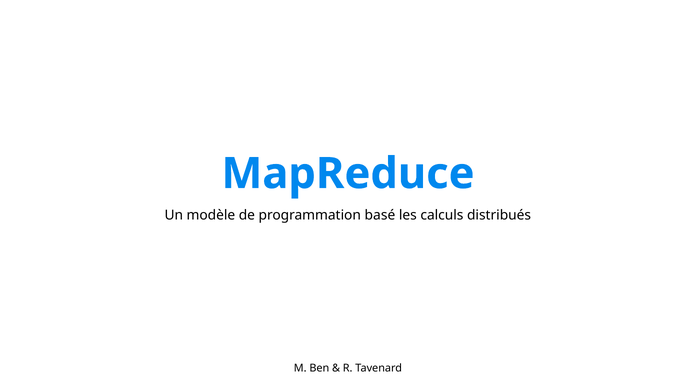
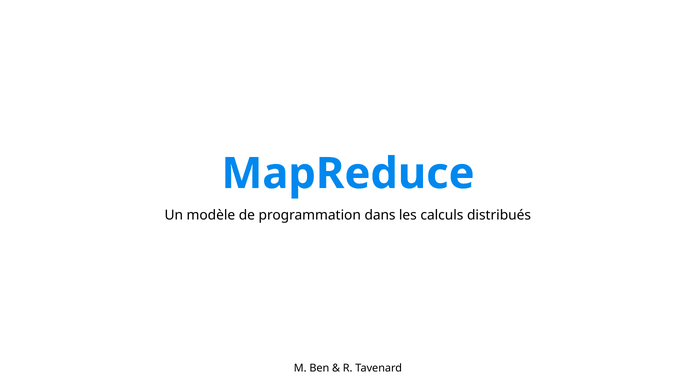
basé: basé -> dans (380, 216)
